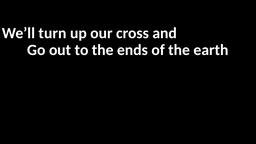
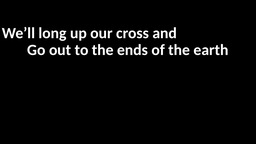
turn: turn -> long (53, 33)
